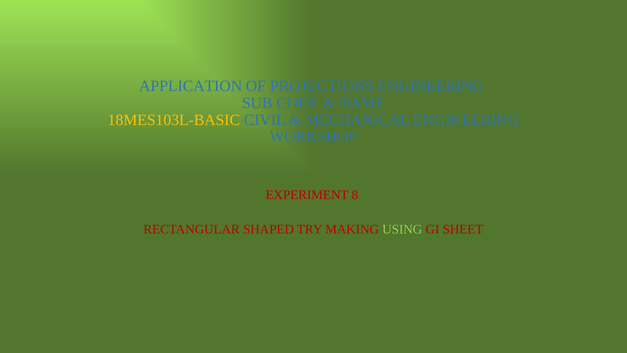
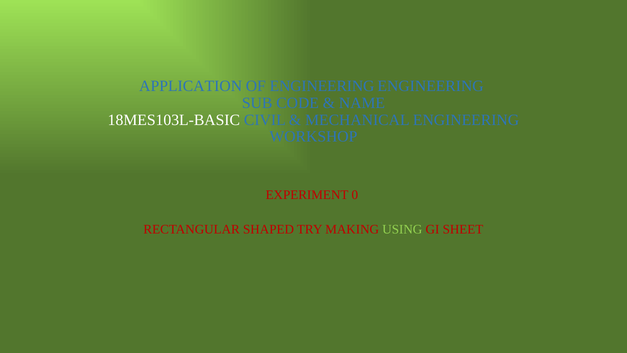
OF PROJECTIONS: PROJECTIONS -> ENGINEERING (322, 86)
18MES103L-BASIC colour: yellow -> white (174, 120)
8: 8 -> 0 (355, 195)
